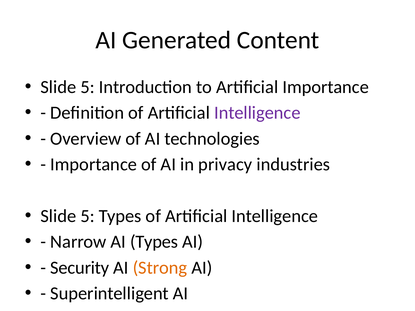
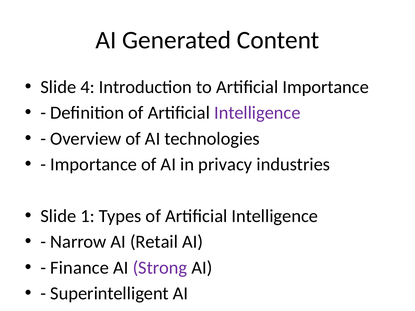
5: 5 -> 4 (88, 87)
5: 5 -> 1 (88, 216)
AI Types: Types -> Retail (154, 242)
Security: Security -> Finance (80, 268)
Strong colour: orange -> purple (160, 268)
